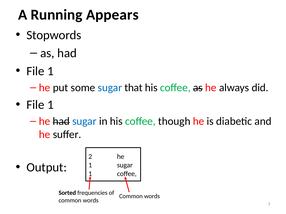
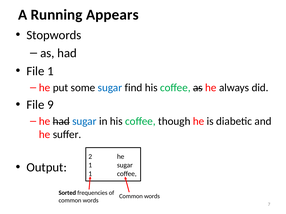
that: that -> find (133, 88)
1: 1 -> 9 (51, 105)
